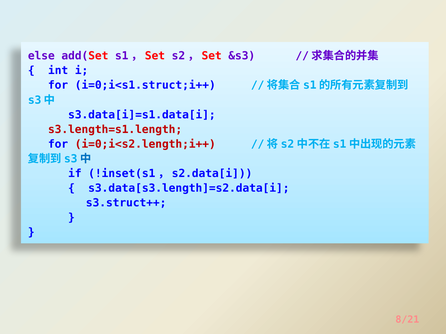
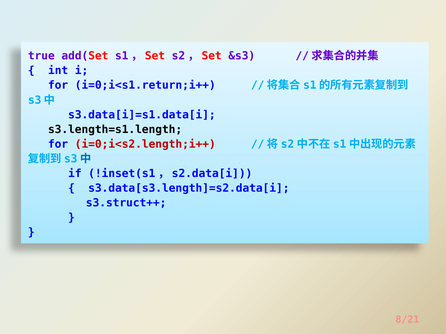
else: else -> true (41, 56)
i=0;i<s1.struct;i++: i=0;i<s1.struct;i++ -> i=0;i<s1.return;i++ (145, 85)
s3.length=s1.length colour: red -> black (115, 130)
